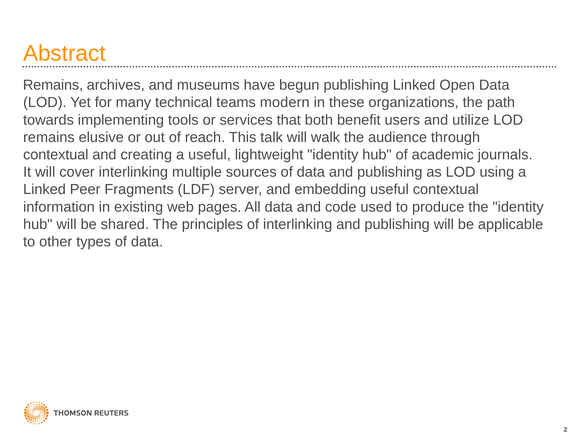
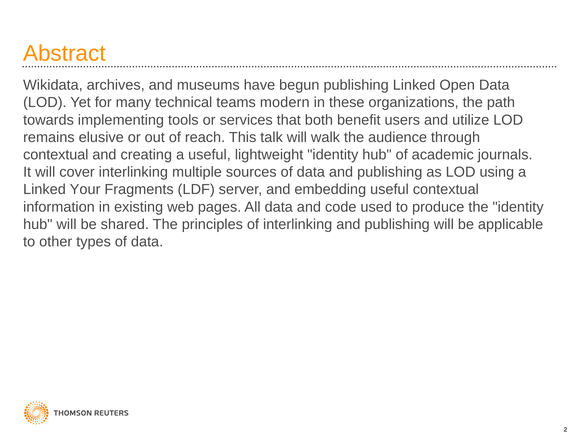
Remains: Remains -> Wikidata (53, 85)
Peer: Peer -> Your (85, 190)
